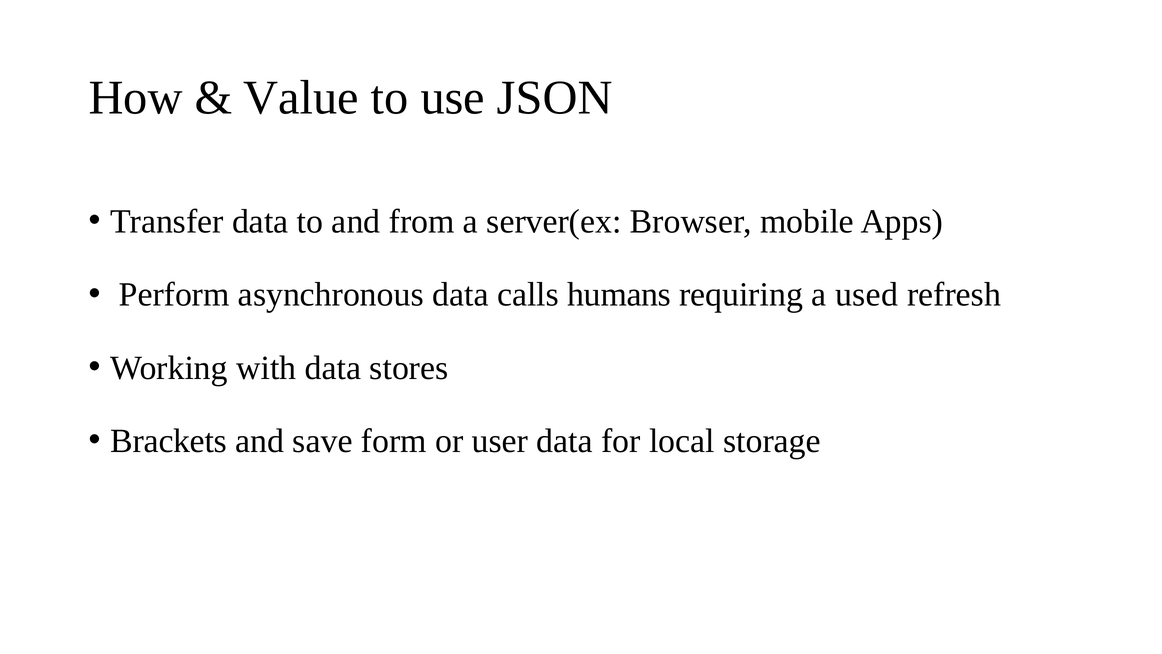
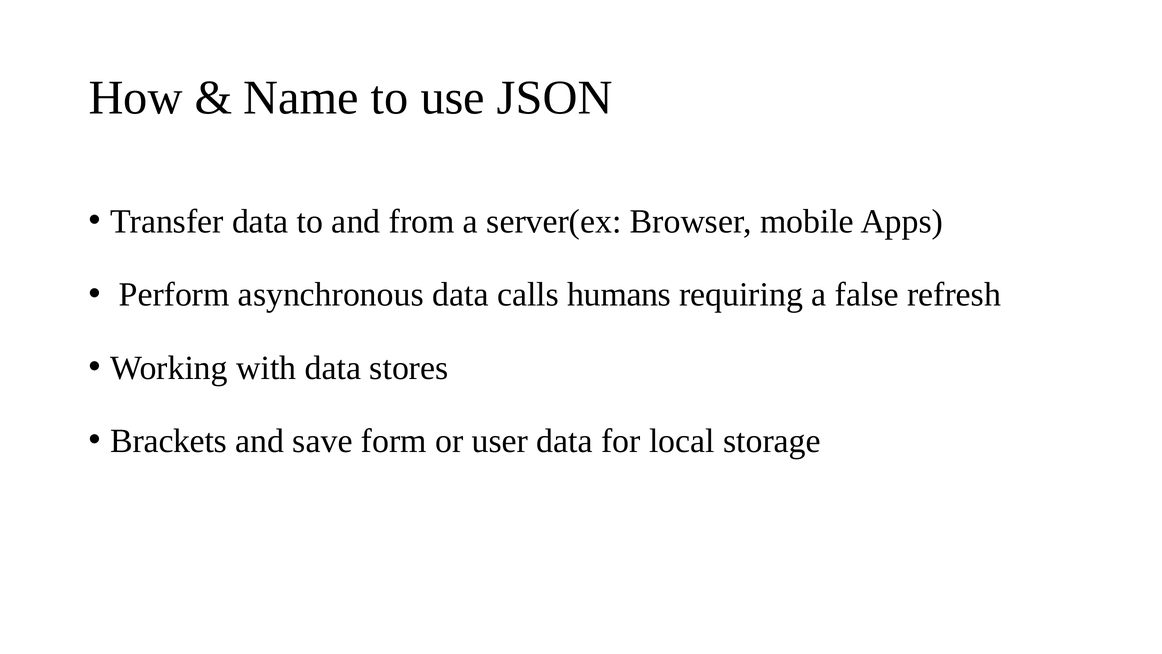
Value: Value -> Name (301, 98)
used: used -> false (867, 295)
